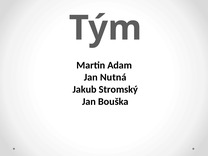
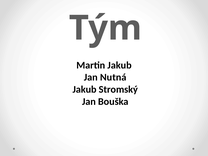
Martin Adam: Adam -> Jakub (120, 65)
